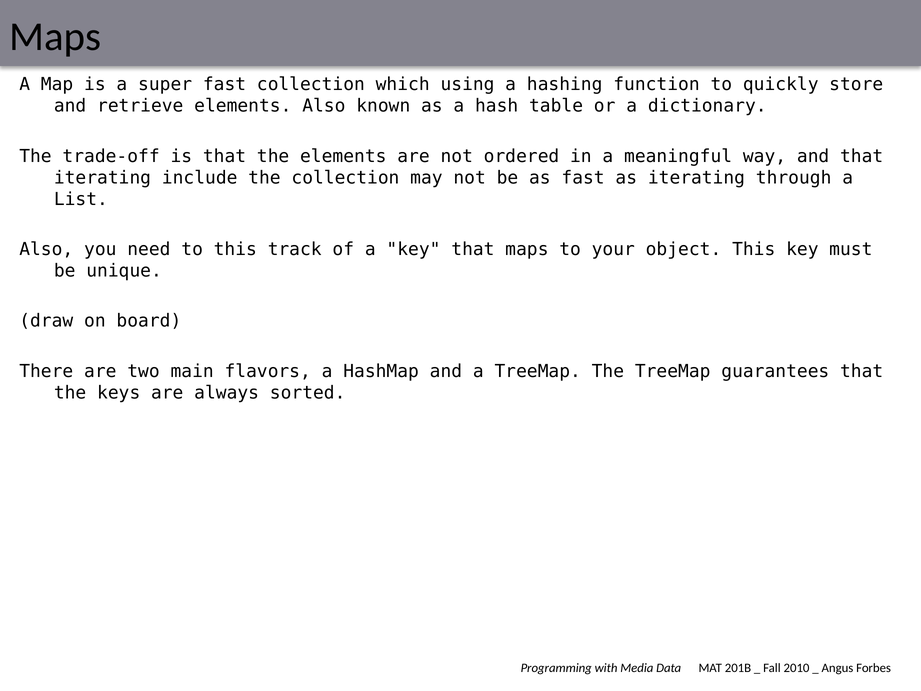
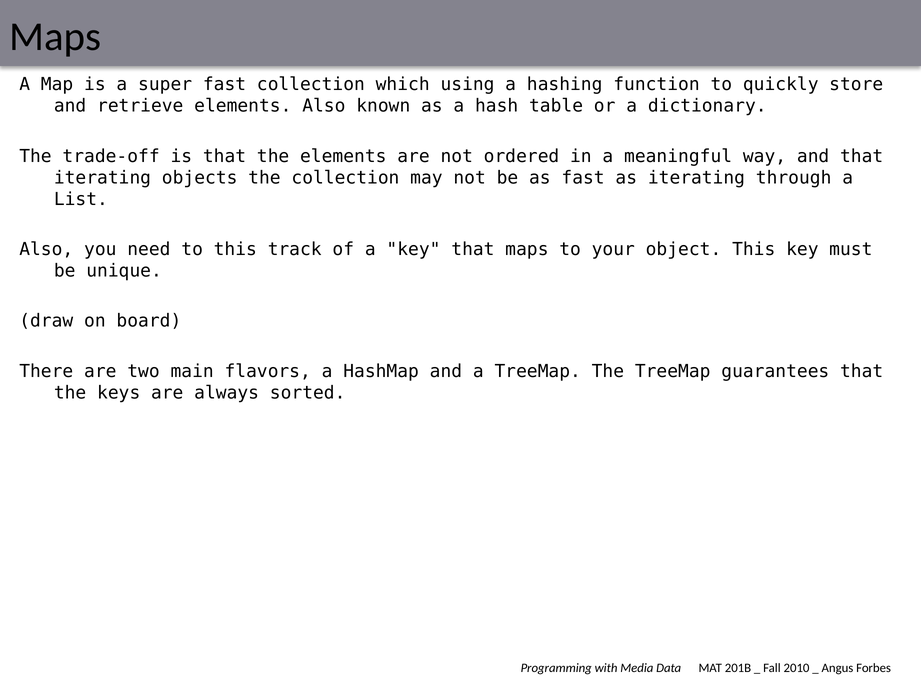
include: include -> objects (200, 178)
